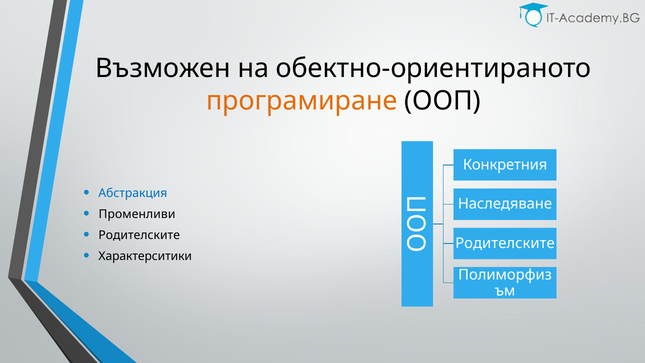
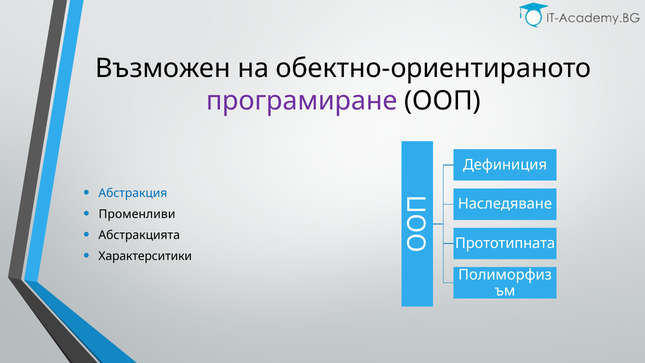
програмиране colour: orange -> purple (302, 101)
Конкретния: Конкретния -> Дефиниция (505, 165)
Родителските: Родителските -> Абстракцията (139, 235)
Родителските: Родителските -> Прототипната (505, 243)
